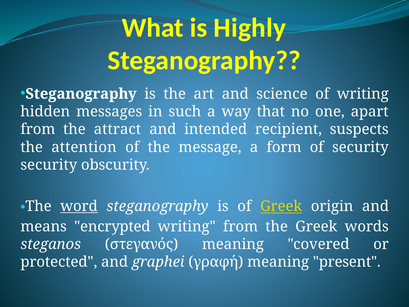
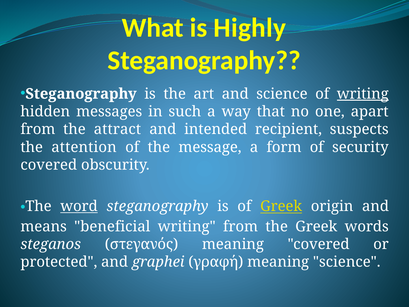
writing underline: none -> present (363, 94)
security: security -> covered (49, 165)
encrypted: encrypted -> beneficial (112, 226)
meaning present: present -> science (347, 262)
